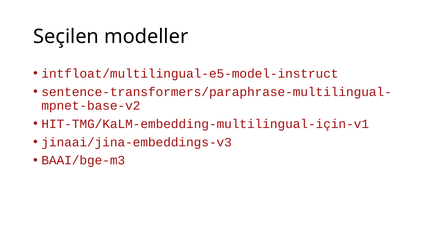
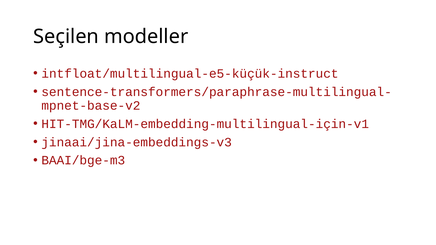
intfloat/multilingual-e5-model-instruct: intfloat/multilingual-e5-model-instruct -> intfloat/multilingual-e5-küçük-instruct (190, 74)
